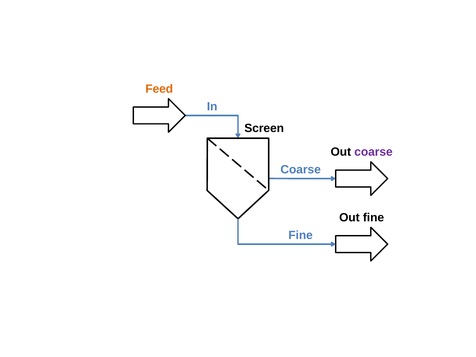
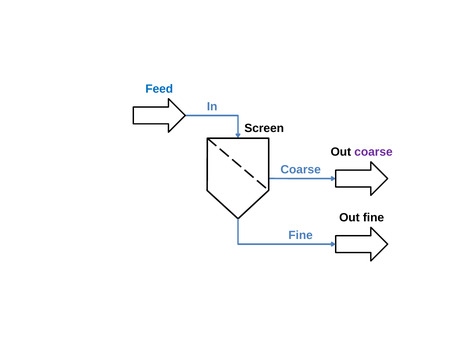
Feed colour: orange -> blue (159, 89)
